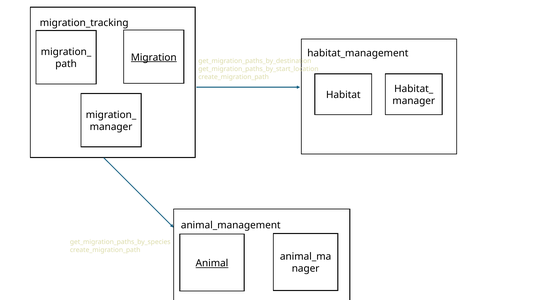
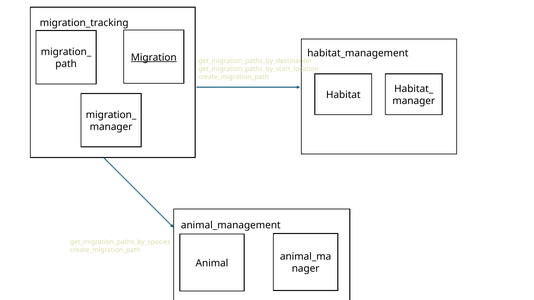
Animal underline: present -> none (212, 264)
